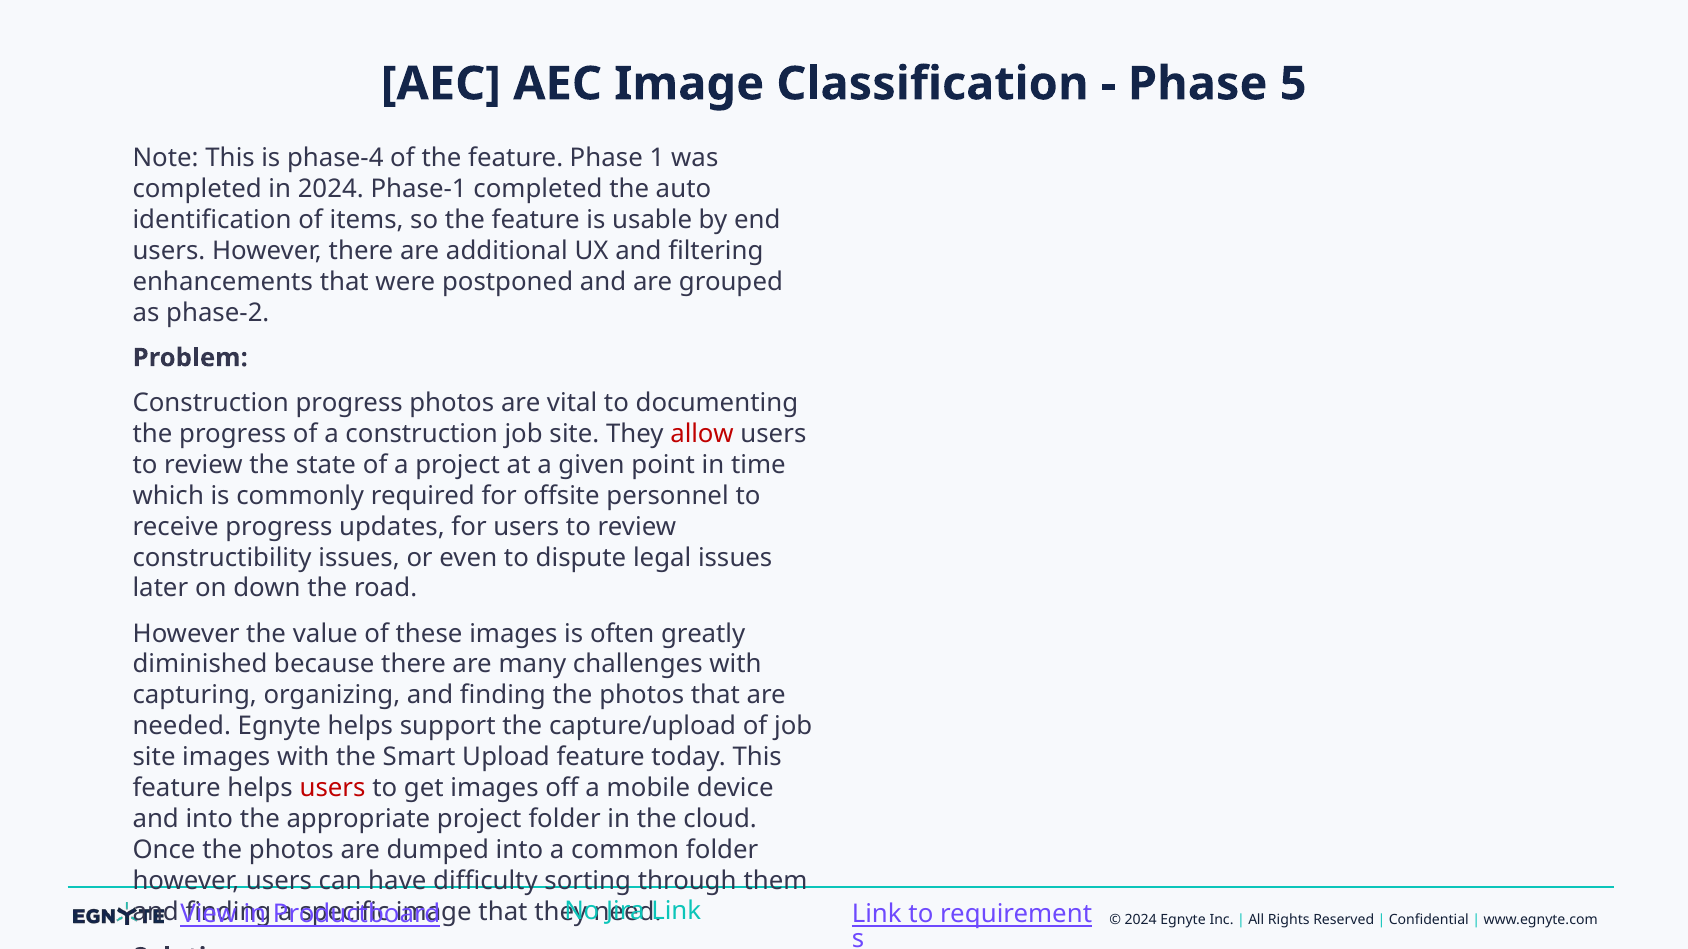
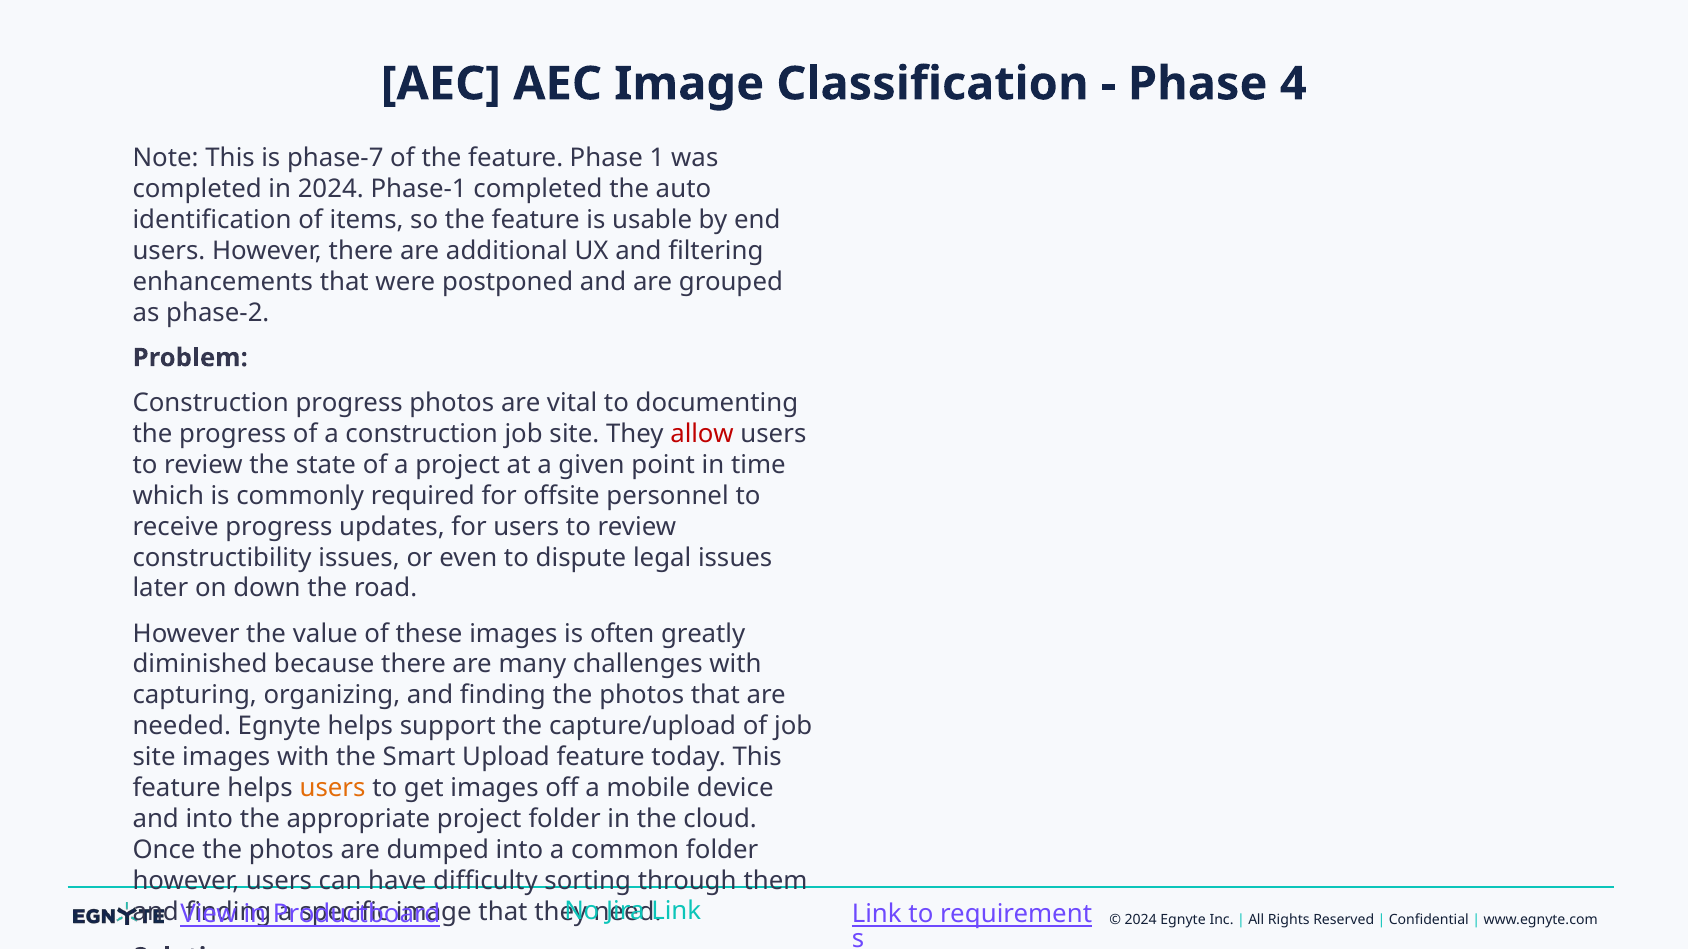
5: 5 -> 4 (1293, 84)
phase-4: phase-4 -> phase-7 (335, 158)
users colour: red -> orange (333, 789)
